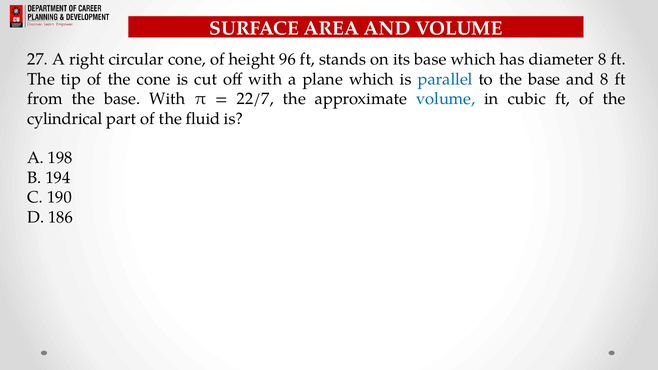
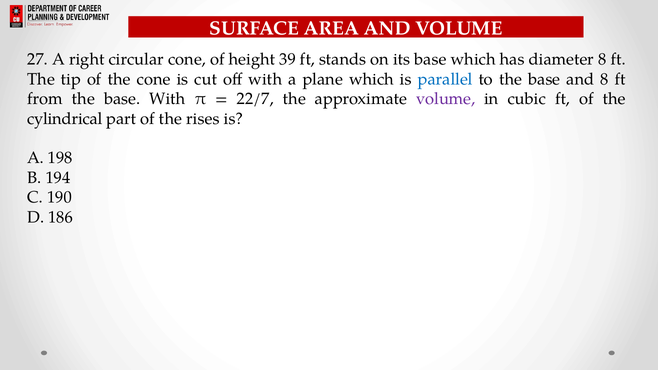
96: 96 -> 39 (288, 59)
volume colour: blue -> purple (446, 99)
fluid: fluid -> rises (203, 119)
